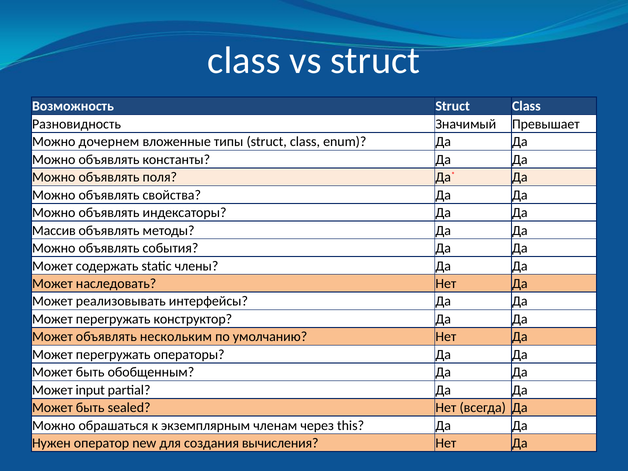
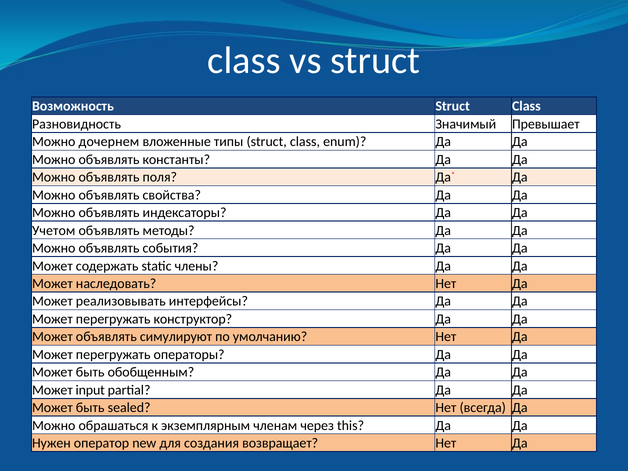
Массив: Массив -> Учетом (54, 230)
нескольким: нескольким -> симулируют (176, 337)
вычисления: вычисления -> возвращает (280, 443)
